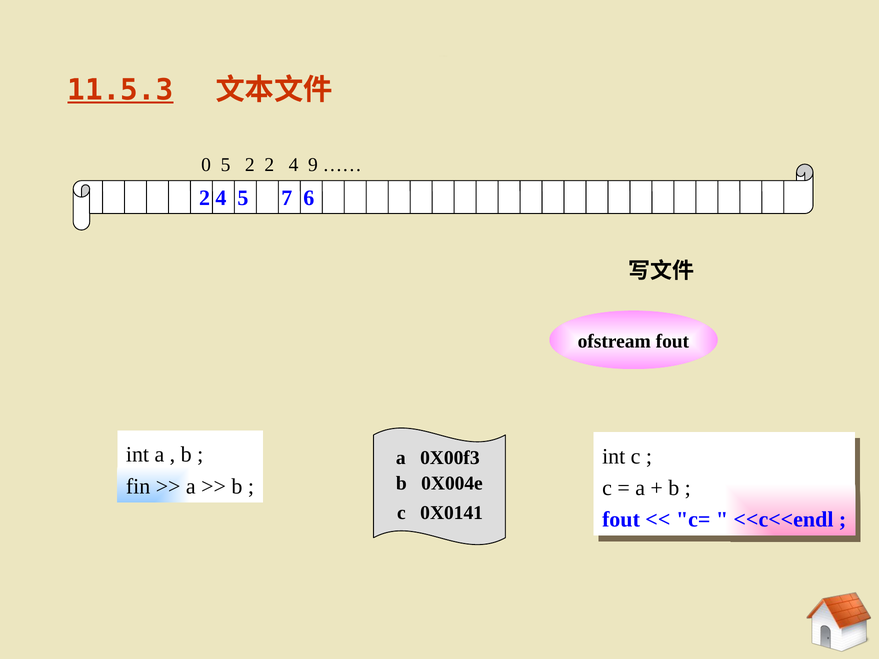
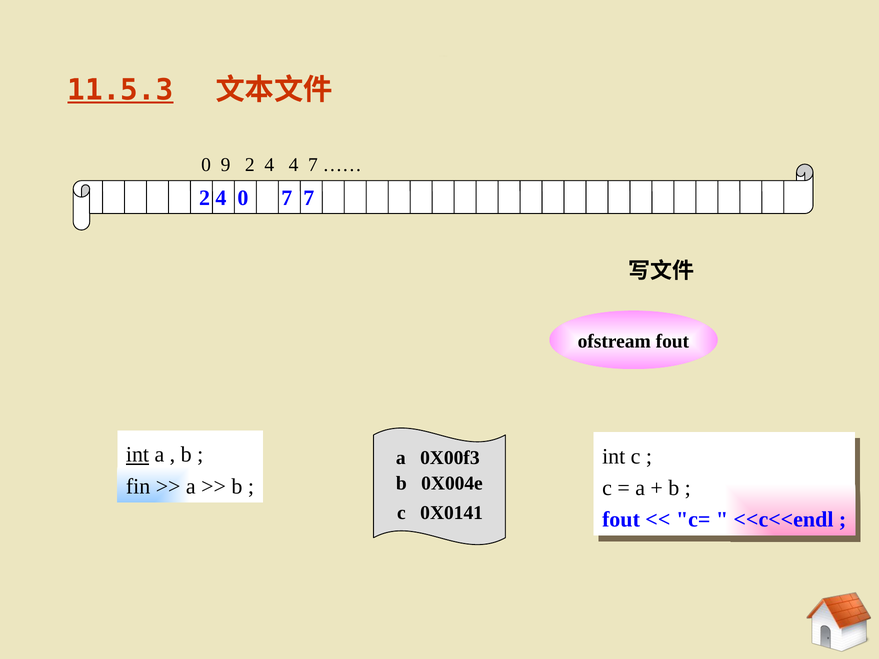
0 5: 5 -> 9 (226, 165)
2: 2 -> 4 (269, 165)
4 9: 9 -> 7 (313, 165)
4 5: 5 -> 0 (243, 198)
7 6: 6 -> 7 (309, 198)
int underline: none -> present (138, 455)
